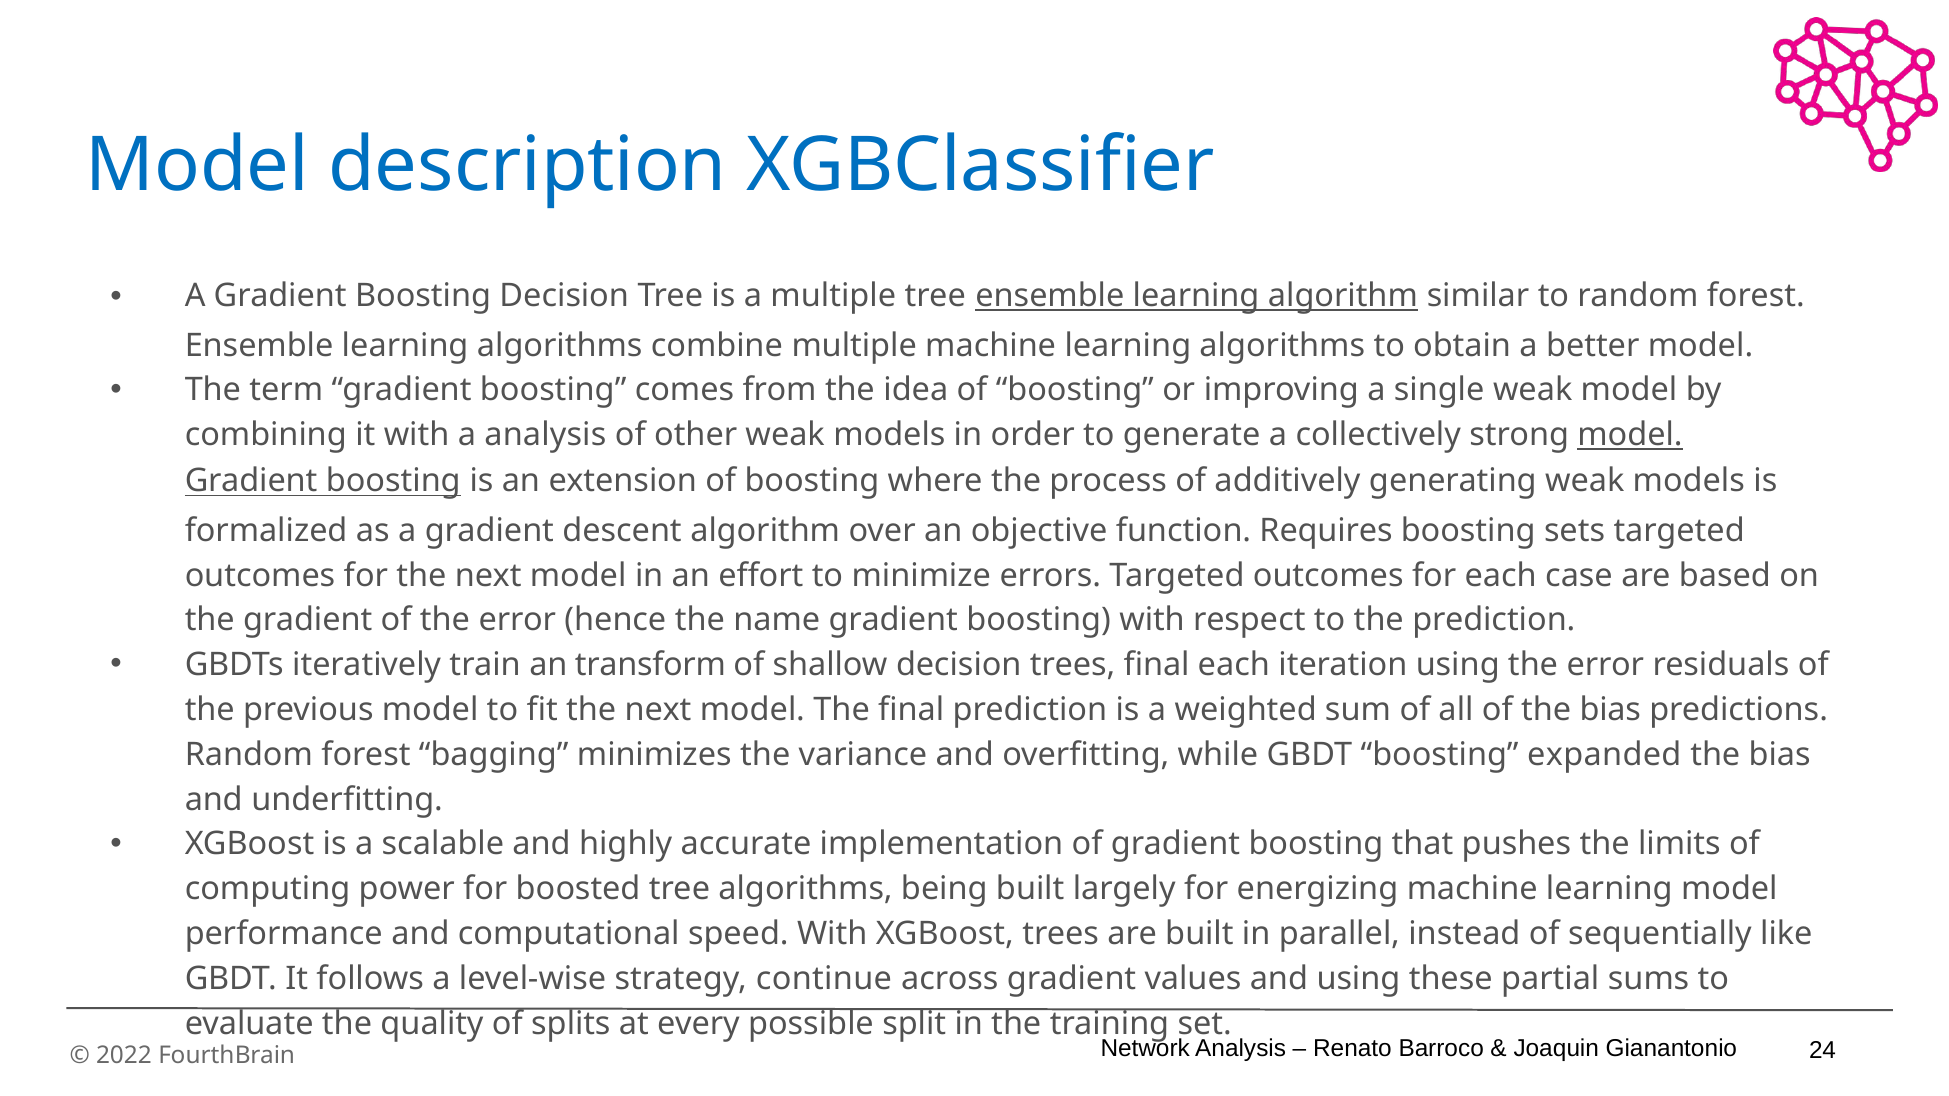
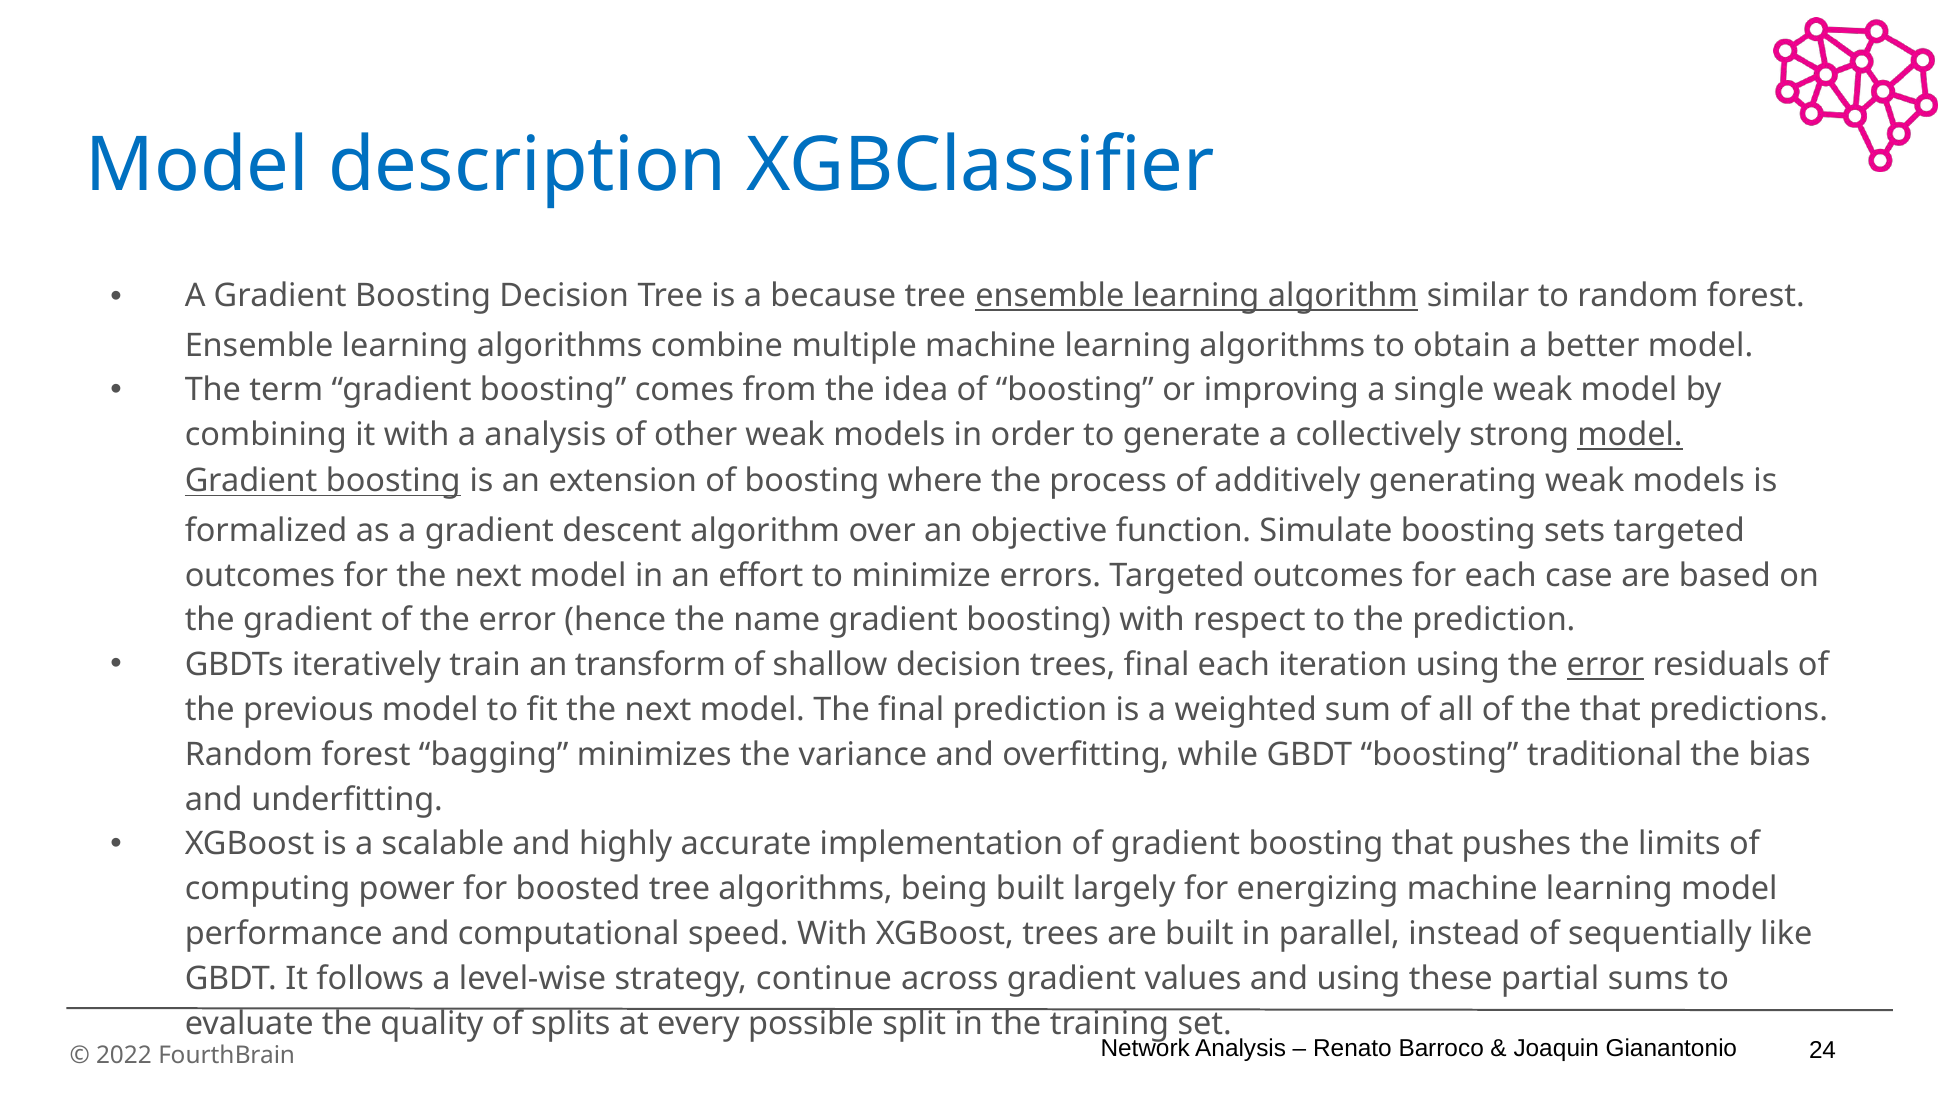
a multiple: multiple -> because (833, 296)
Requires: Requires -> Simulate (1326, 531)
error underline: none -> present (1605, 665)
of the bias: bias -> that (1610, 710)
expanded: expanded -> traditional (1605, 755)
